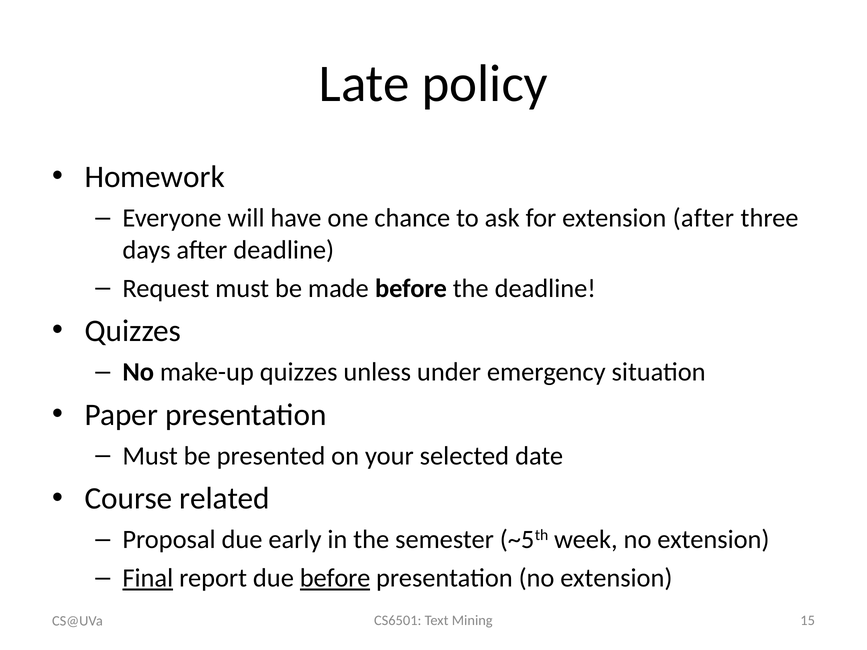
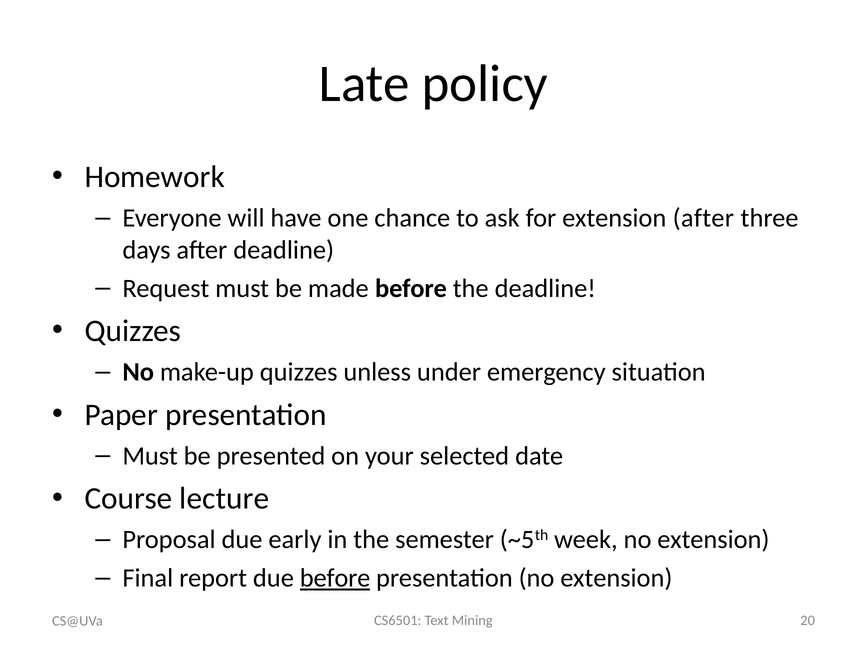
related: related -> lecture (224, 499)
Final underline: present -> none (148, 578)
15: 15 -> 20 (808, 621)
